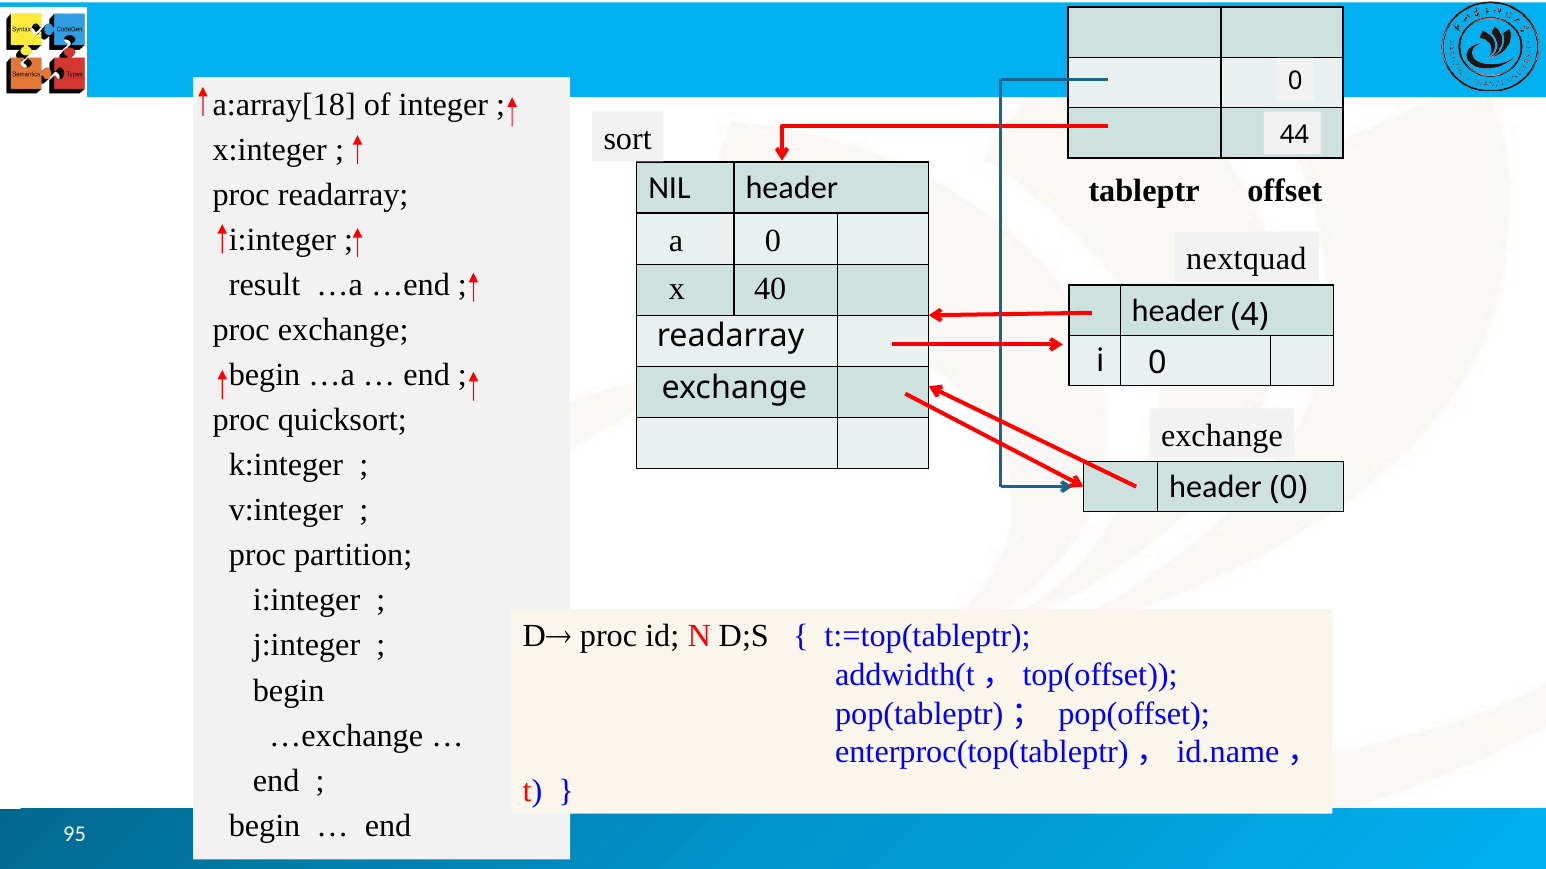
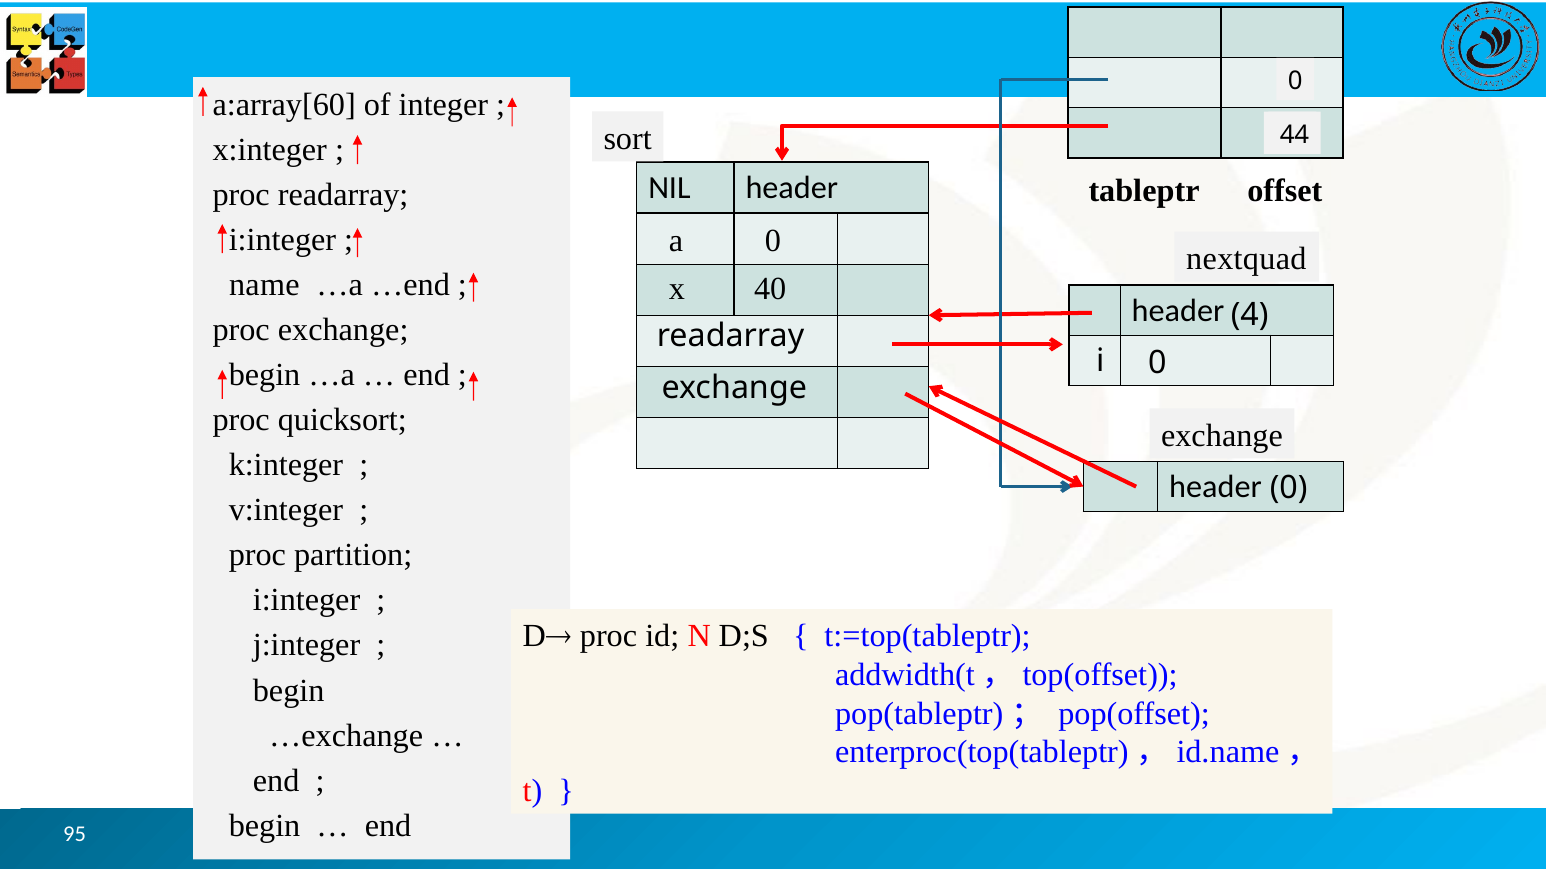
a:array[18: a:array[18 -> a:array[60 (284, 105)
result: result -> name (264, 285)
